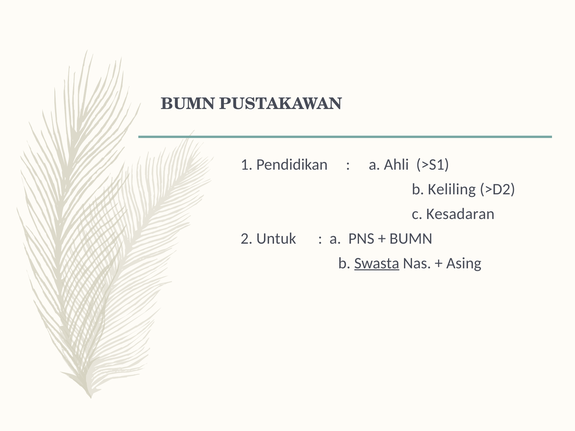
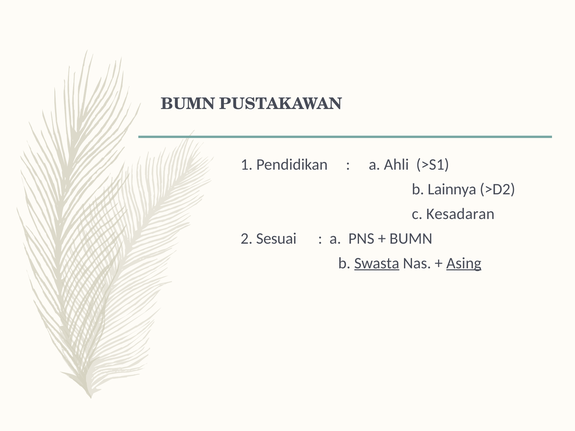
Keliling: Keliling -> Lainnya (452, 189)
Untuk: Untuk -> Sesuai (276, 239)
Asing underline: none -> present (464, 263)
